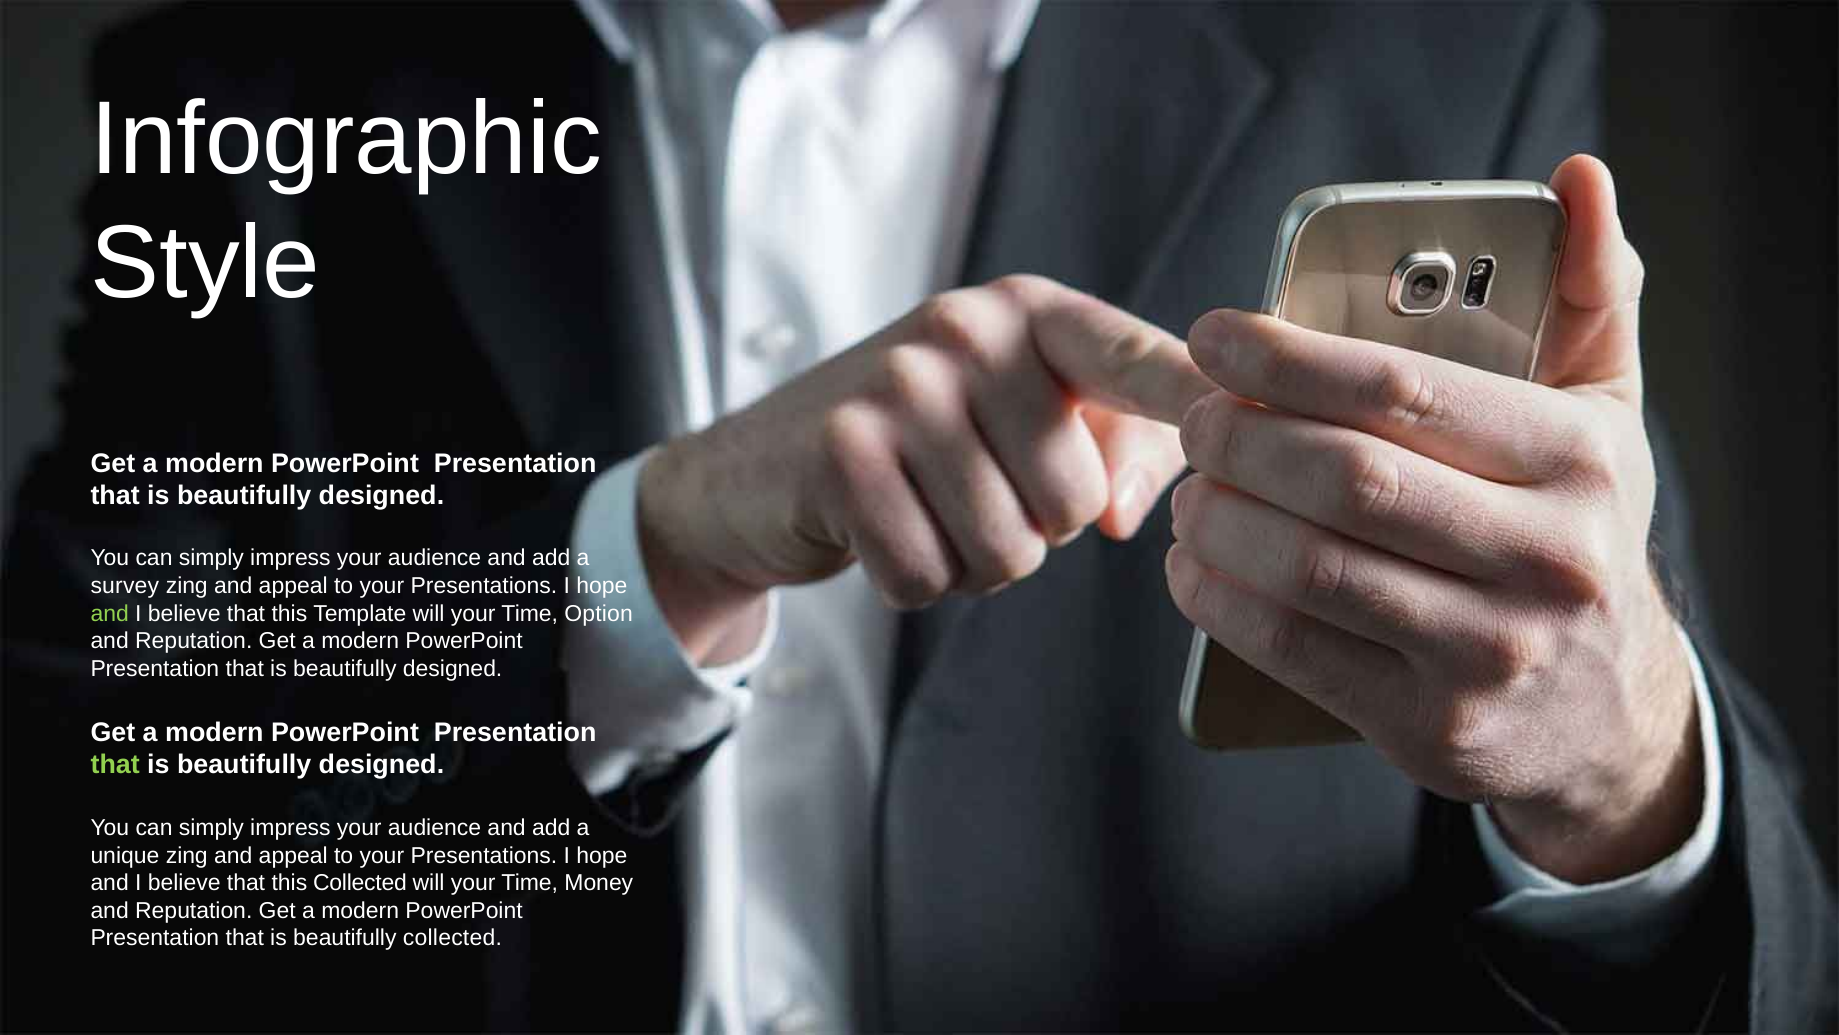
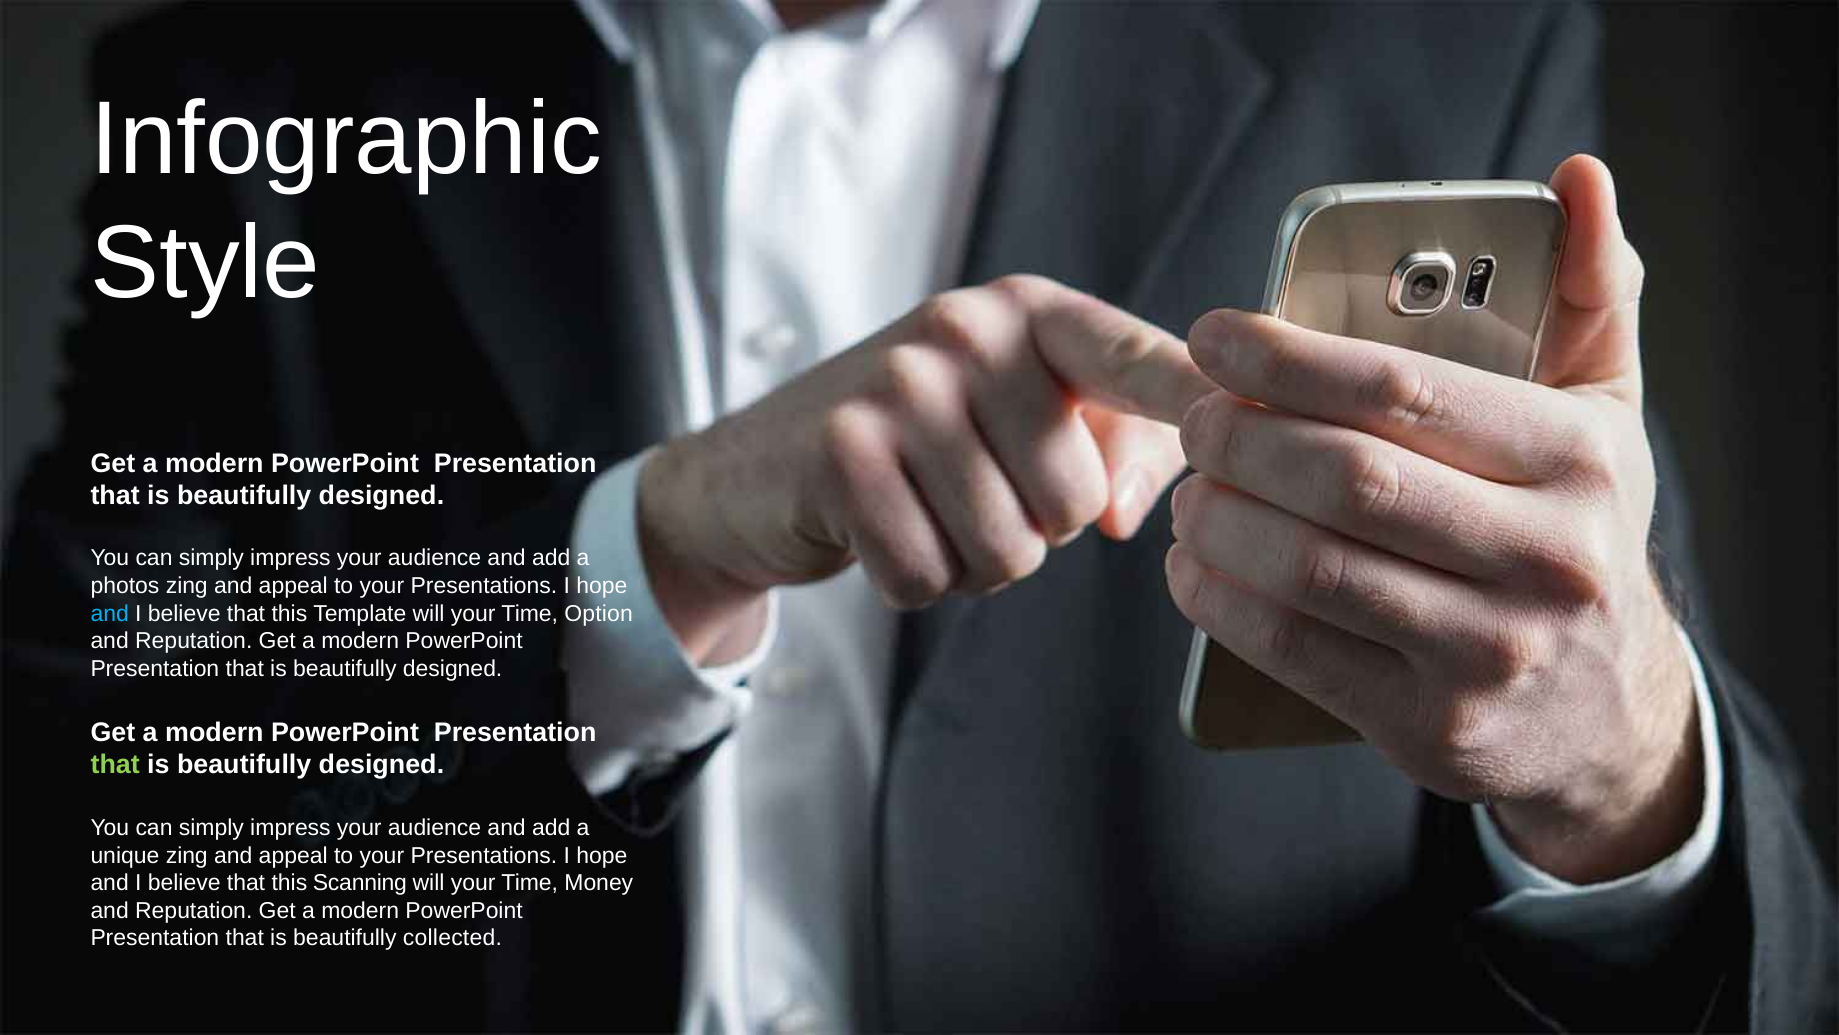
survey: survey -> photos (125, 586)
and colour: light green -> light blue (110, 613)
this Collected: Collected -> Scanning (360, 883)
